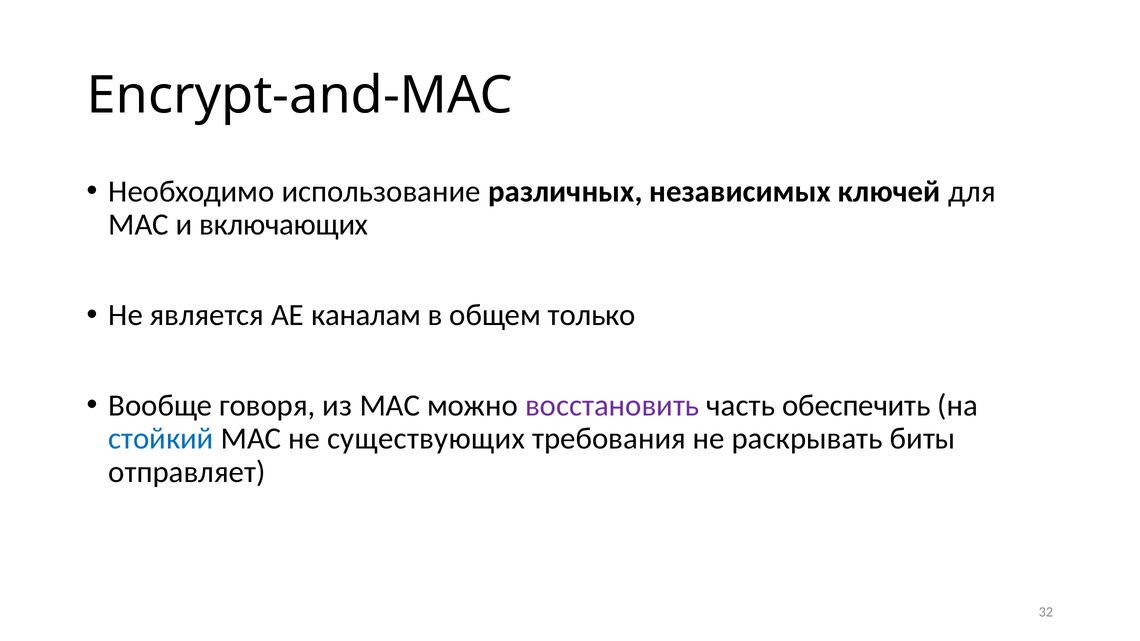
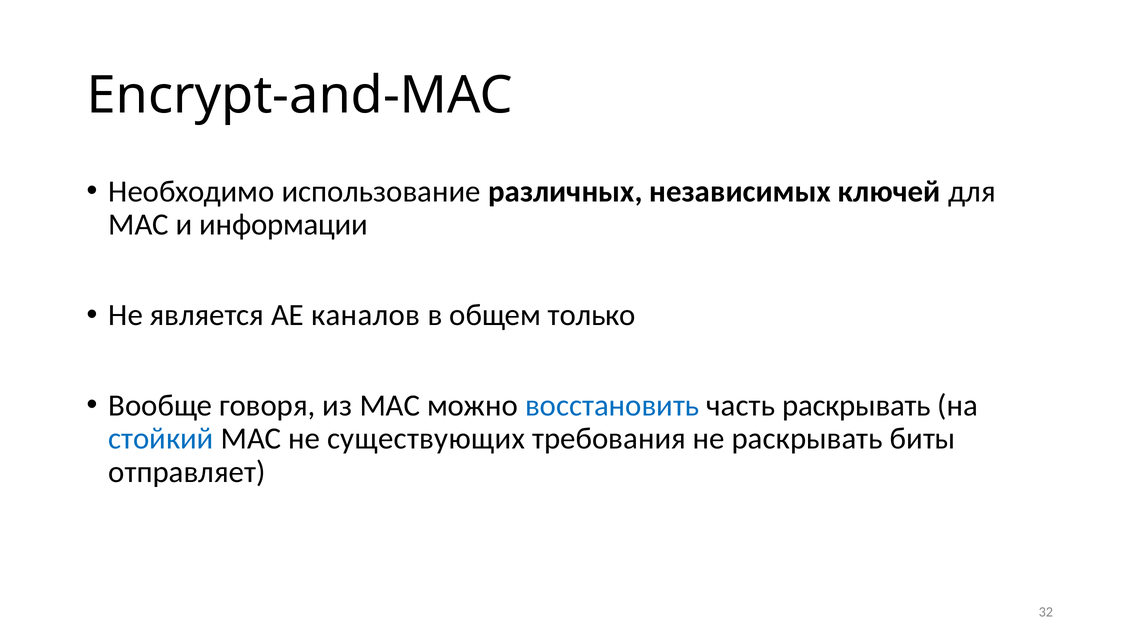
включающих: включающих -> информации (284, 225)
каналам: каналам -> каналов (366, 315)
восстановить colour: purple -> blue (612, 406)
часть обеспечить: обеспечить -> раскрывать (856, 406)
